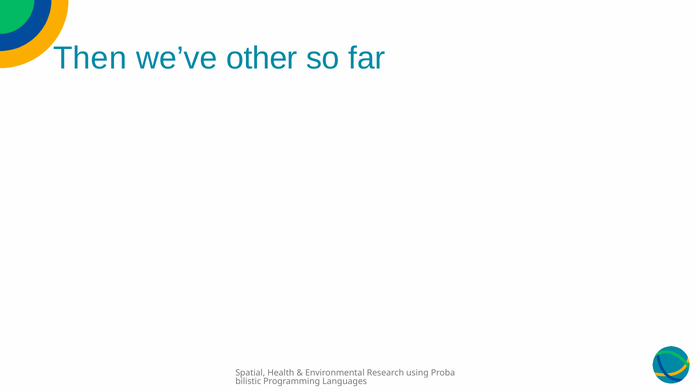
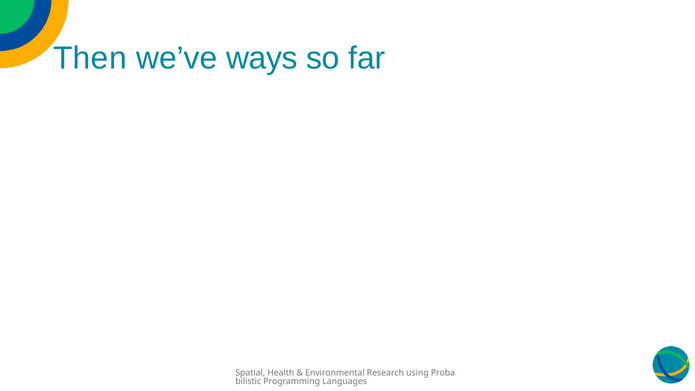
other: other -> ways (262, 58)
